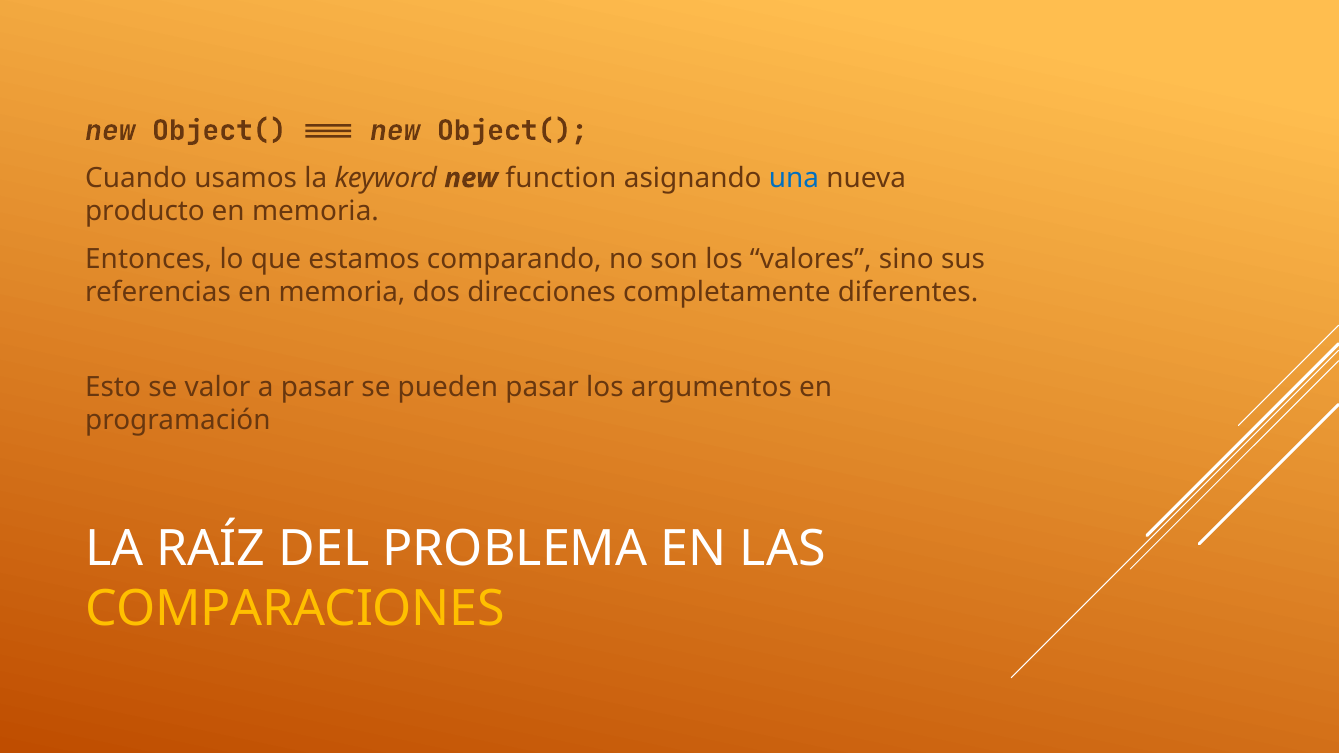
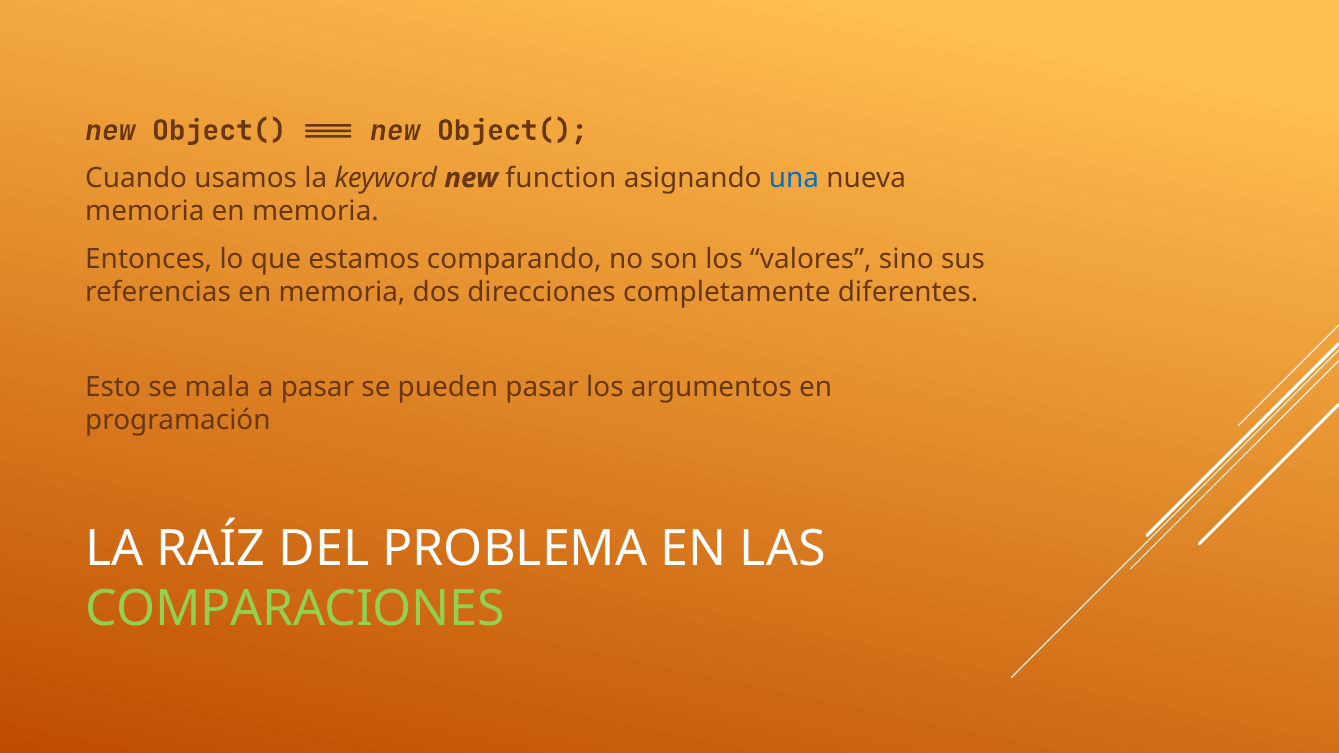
producto: producto -> memoria (145, 212)
valor: valor -> mala (217, 387)
COMPARACIONES colour: yellow -> light green (295, 609)
